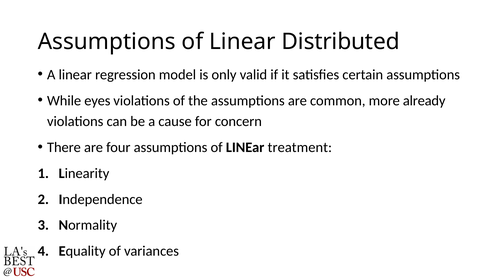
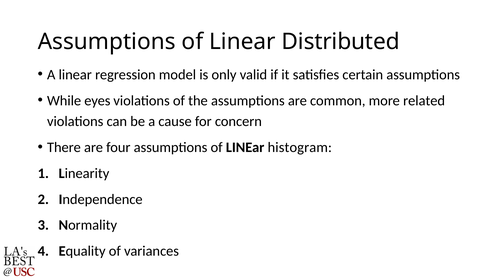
already: already -> related (424, 100)
treatment: treatment -> histogram (300, 147)
